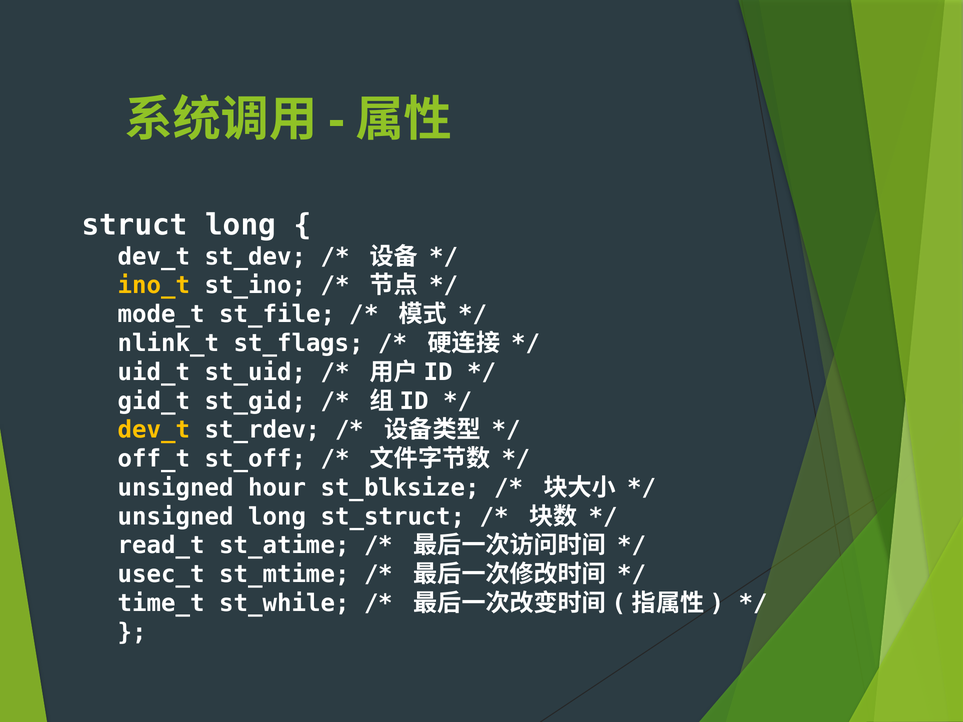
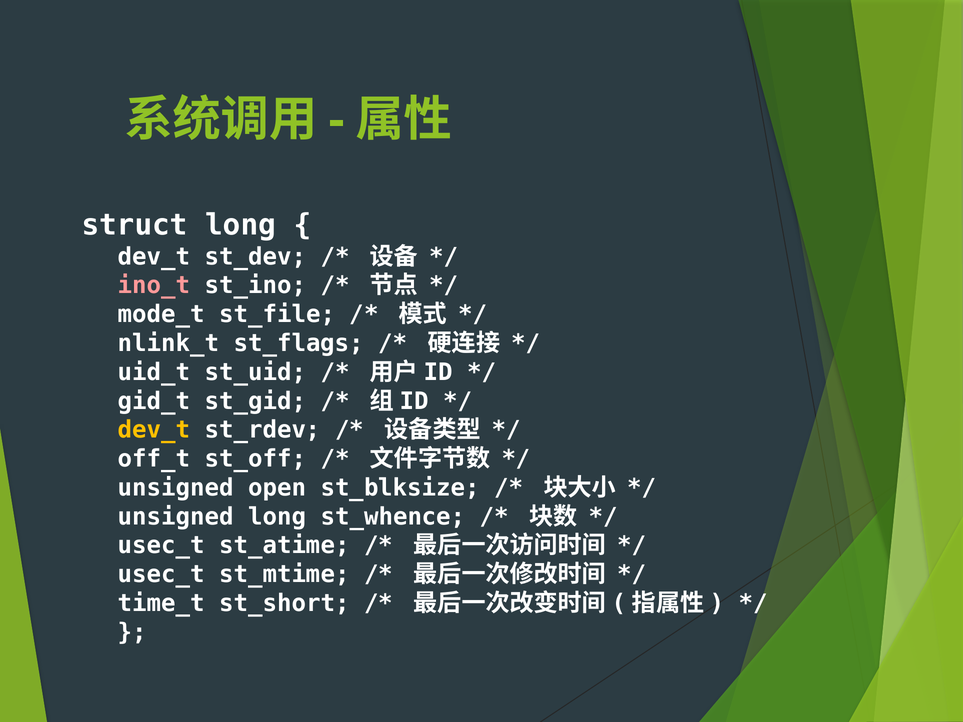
ino_t colour: yellow -> pink (154, 286)
hour: hour -> open (277, 488)
st_struct: st_struct -> st_whence (393, 517)
read_t: read_t -> usec_t (161, 546)
st_while: st_while -> st_short (284, 603)
